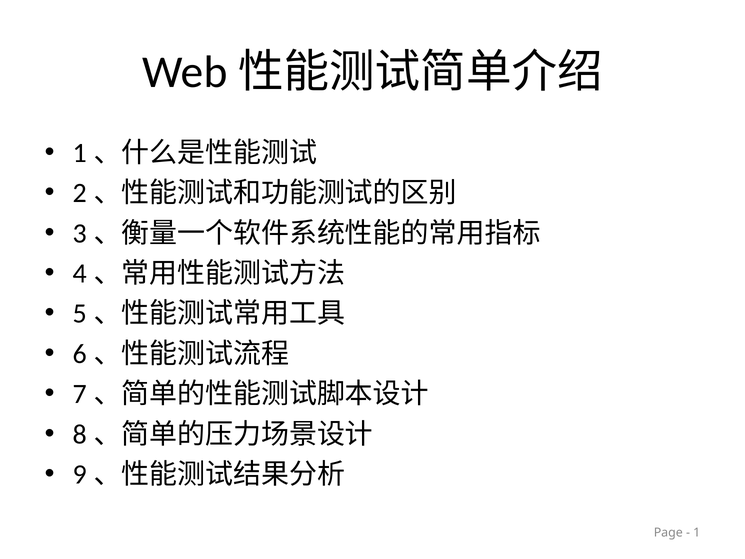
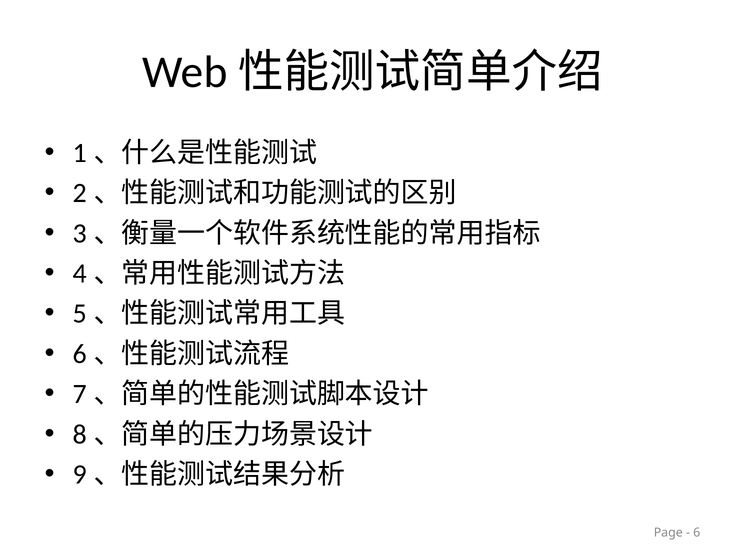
1: 1 -> 6 (697, 533)
